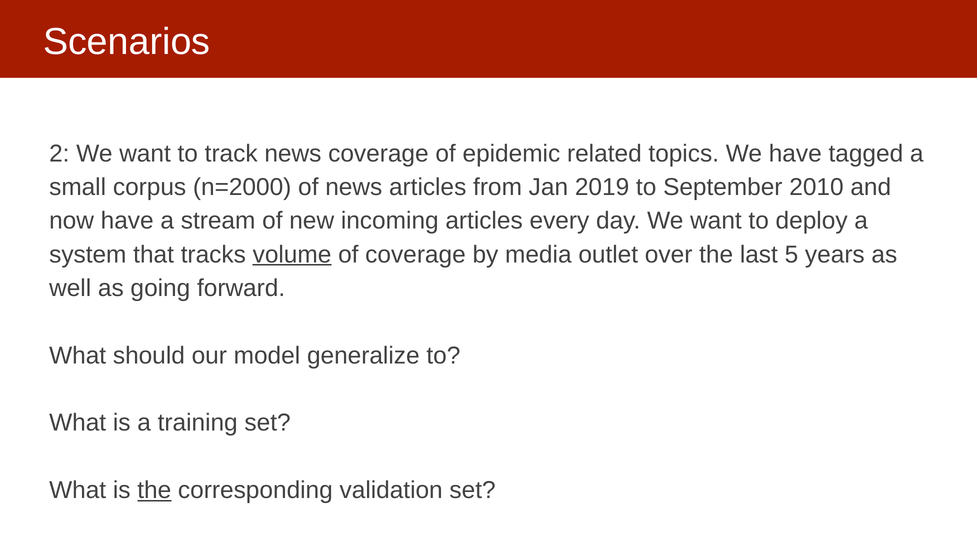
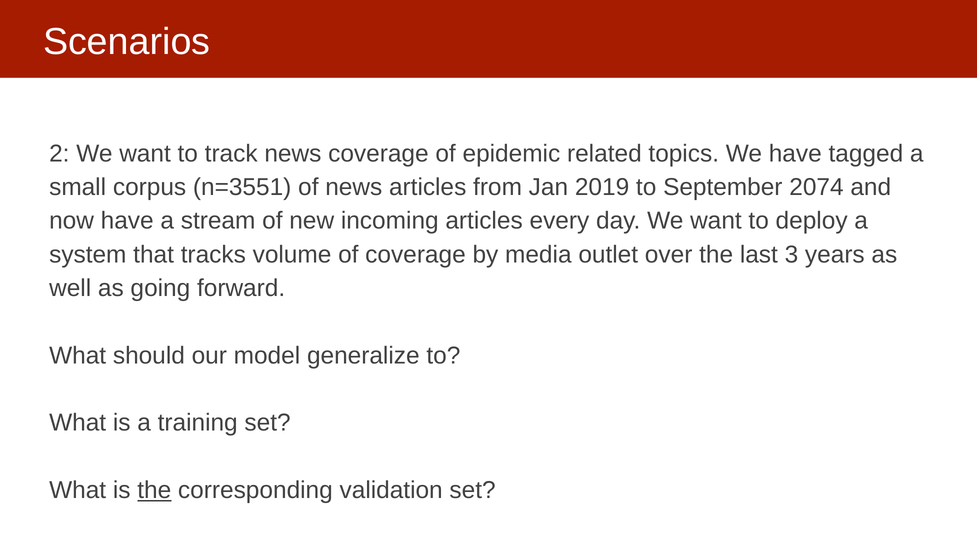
n=2000: n=2000 -> n=3551 (242, 187)
2010: 2010 -> 2074 (816, 187)
volume underline: present -> none (292, 255)
5: 5 -> 3 (791, 255)
